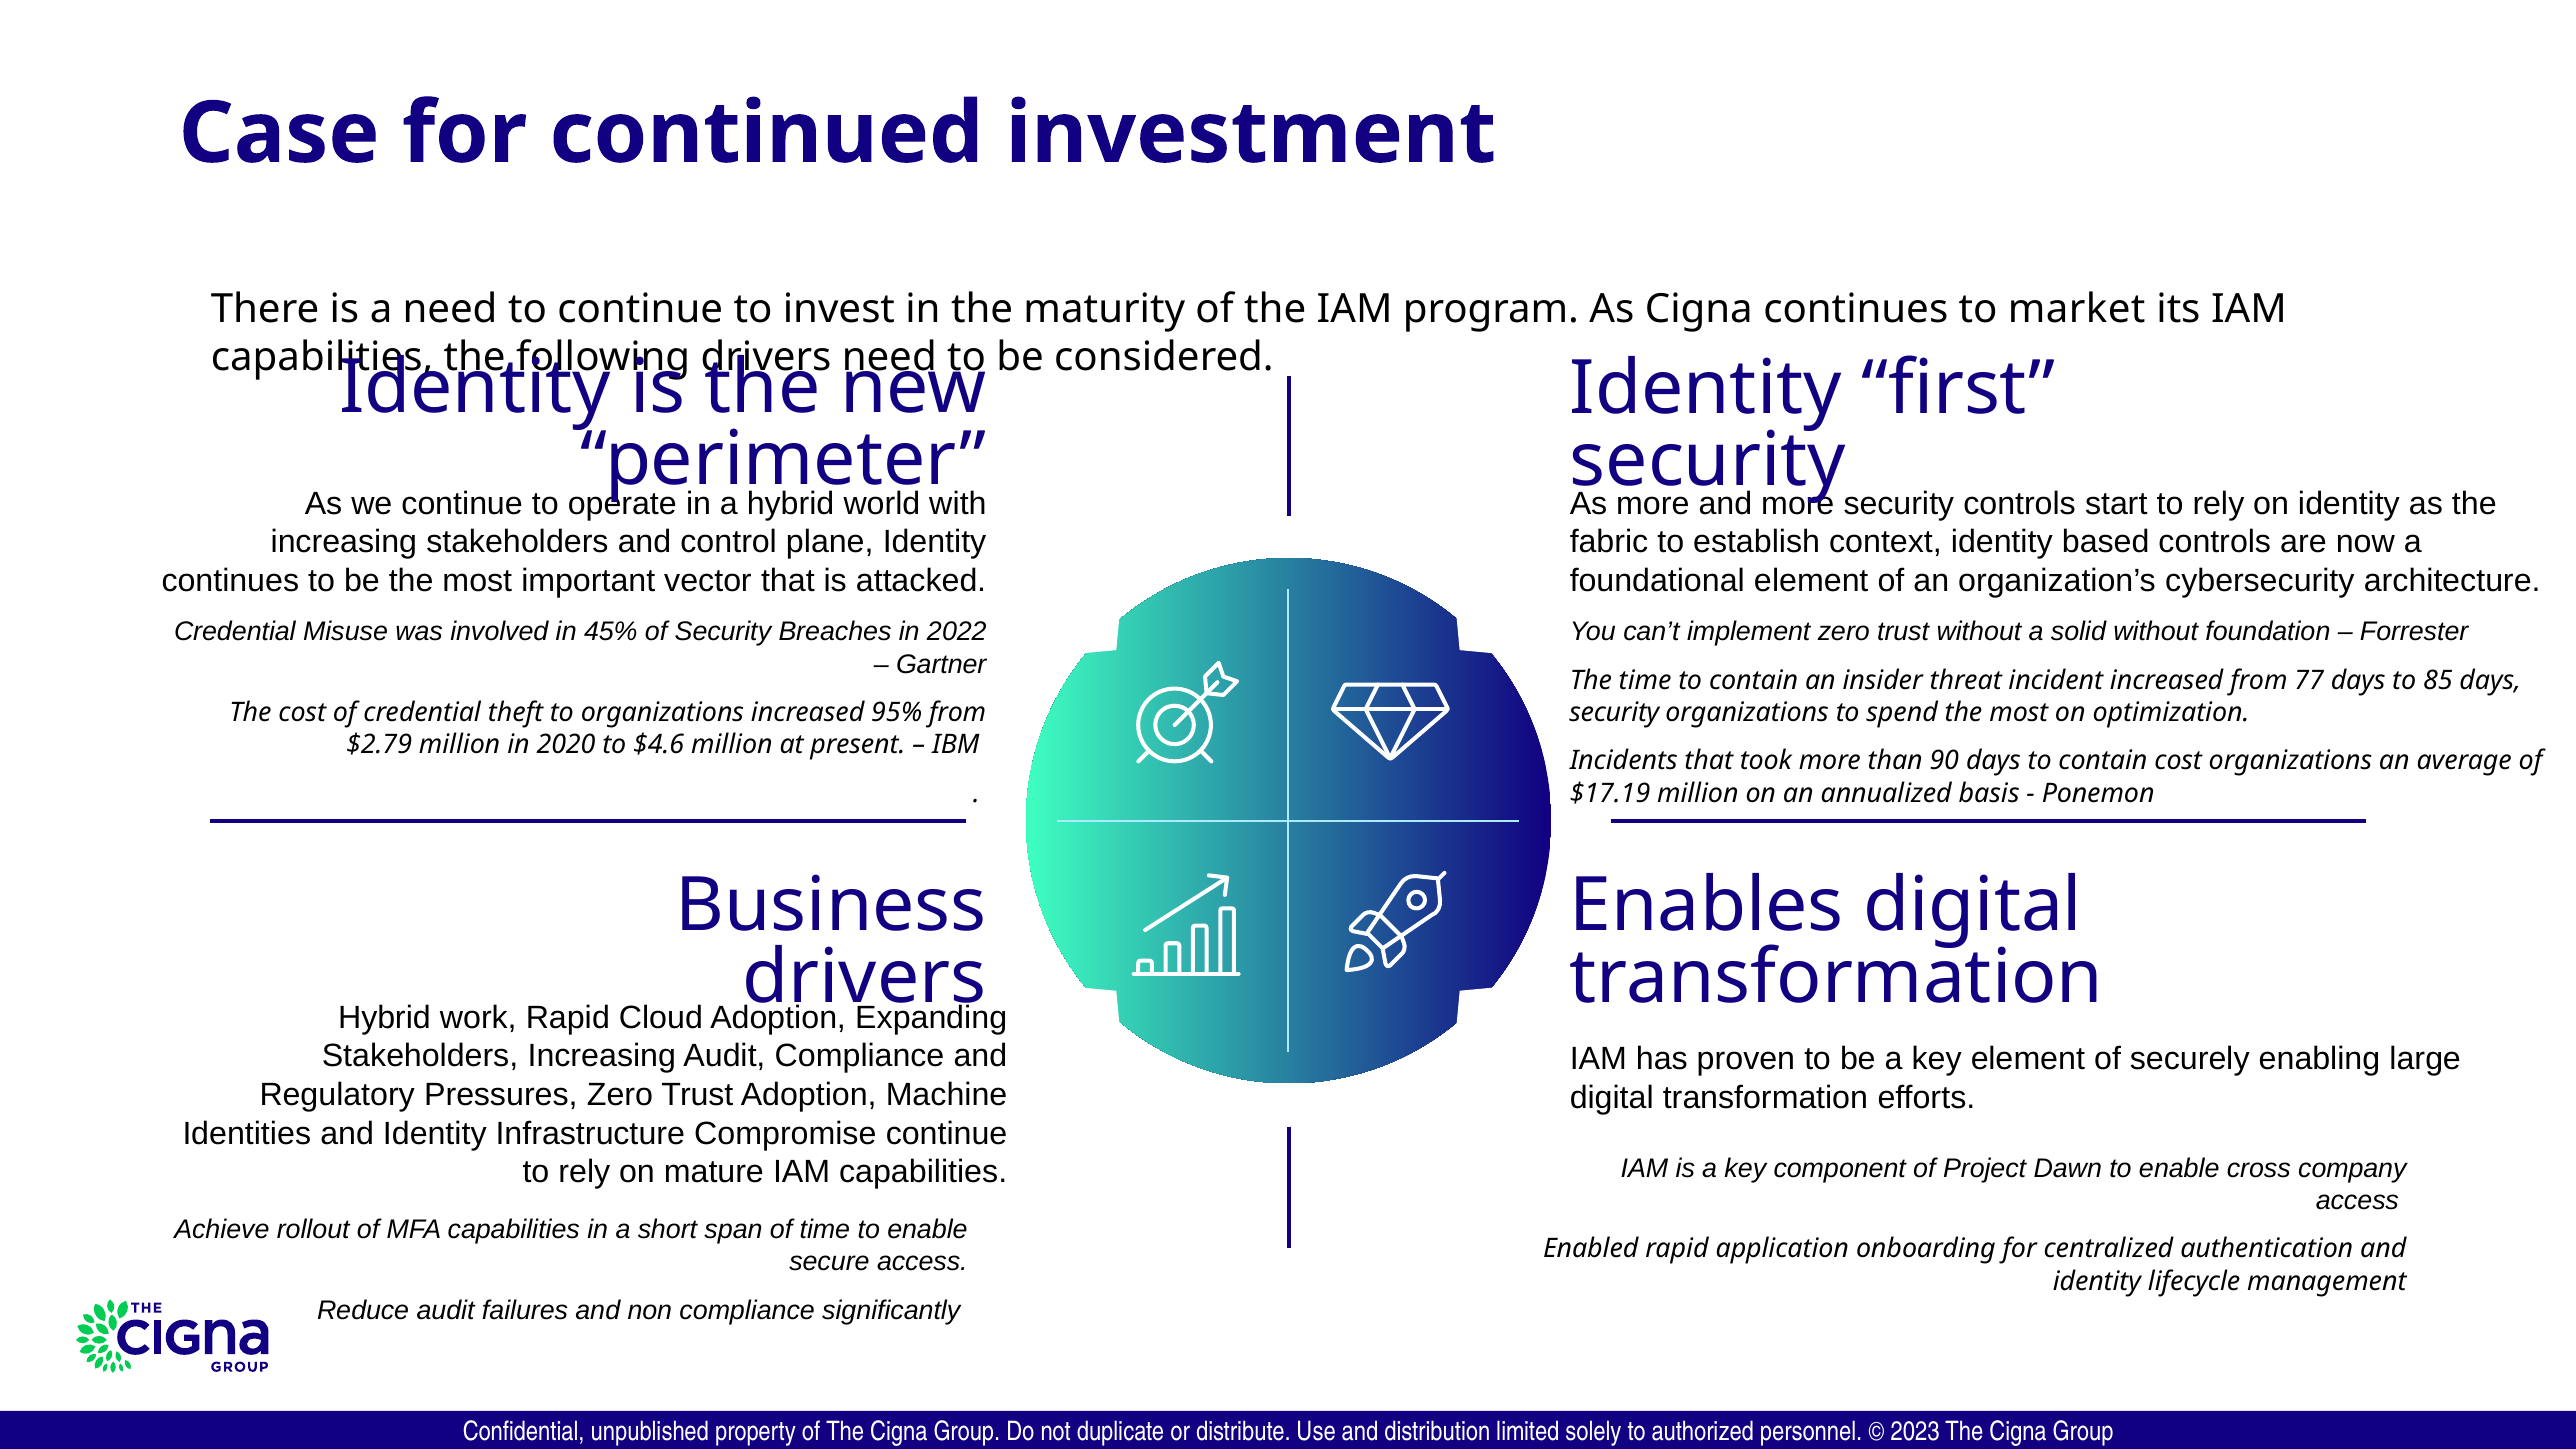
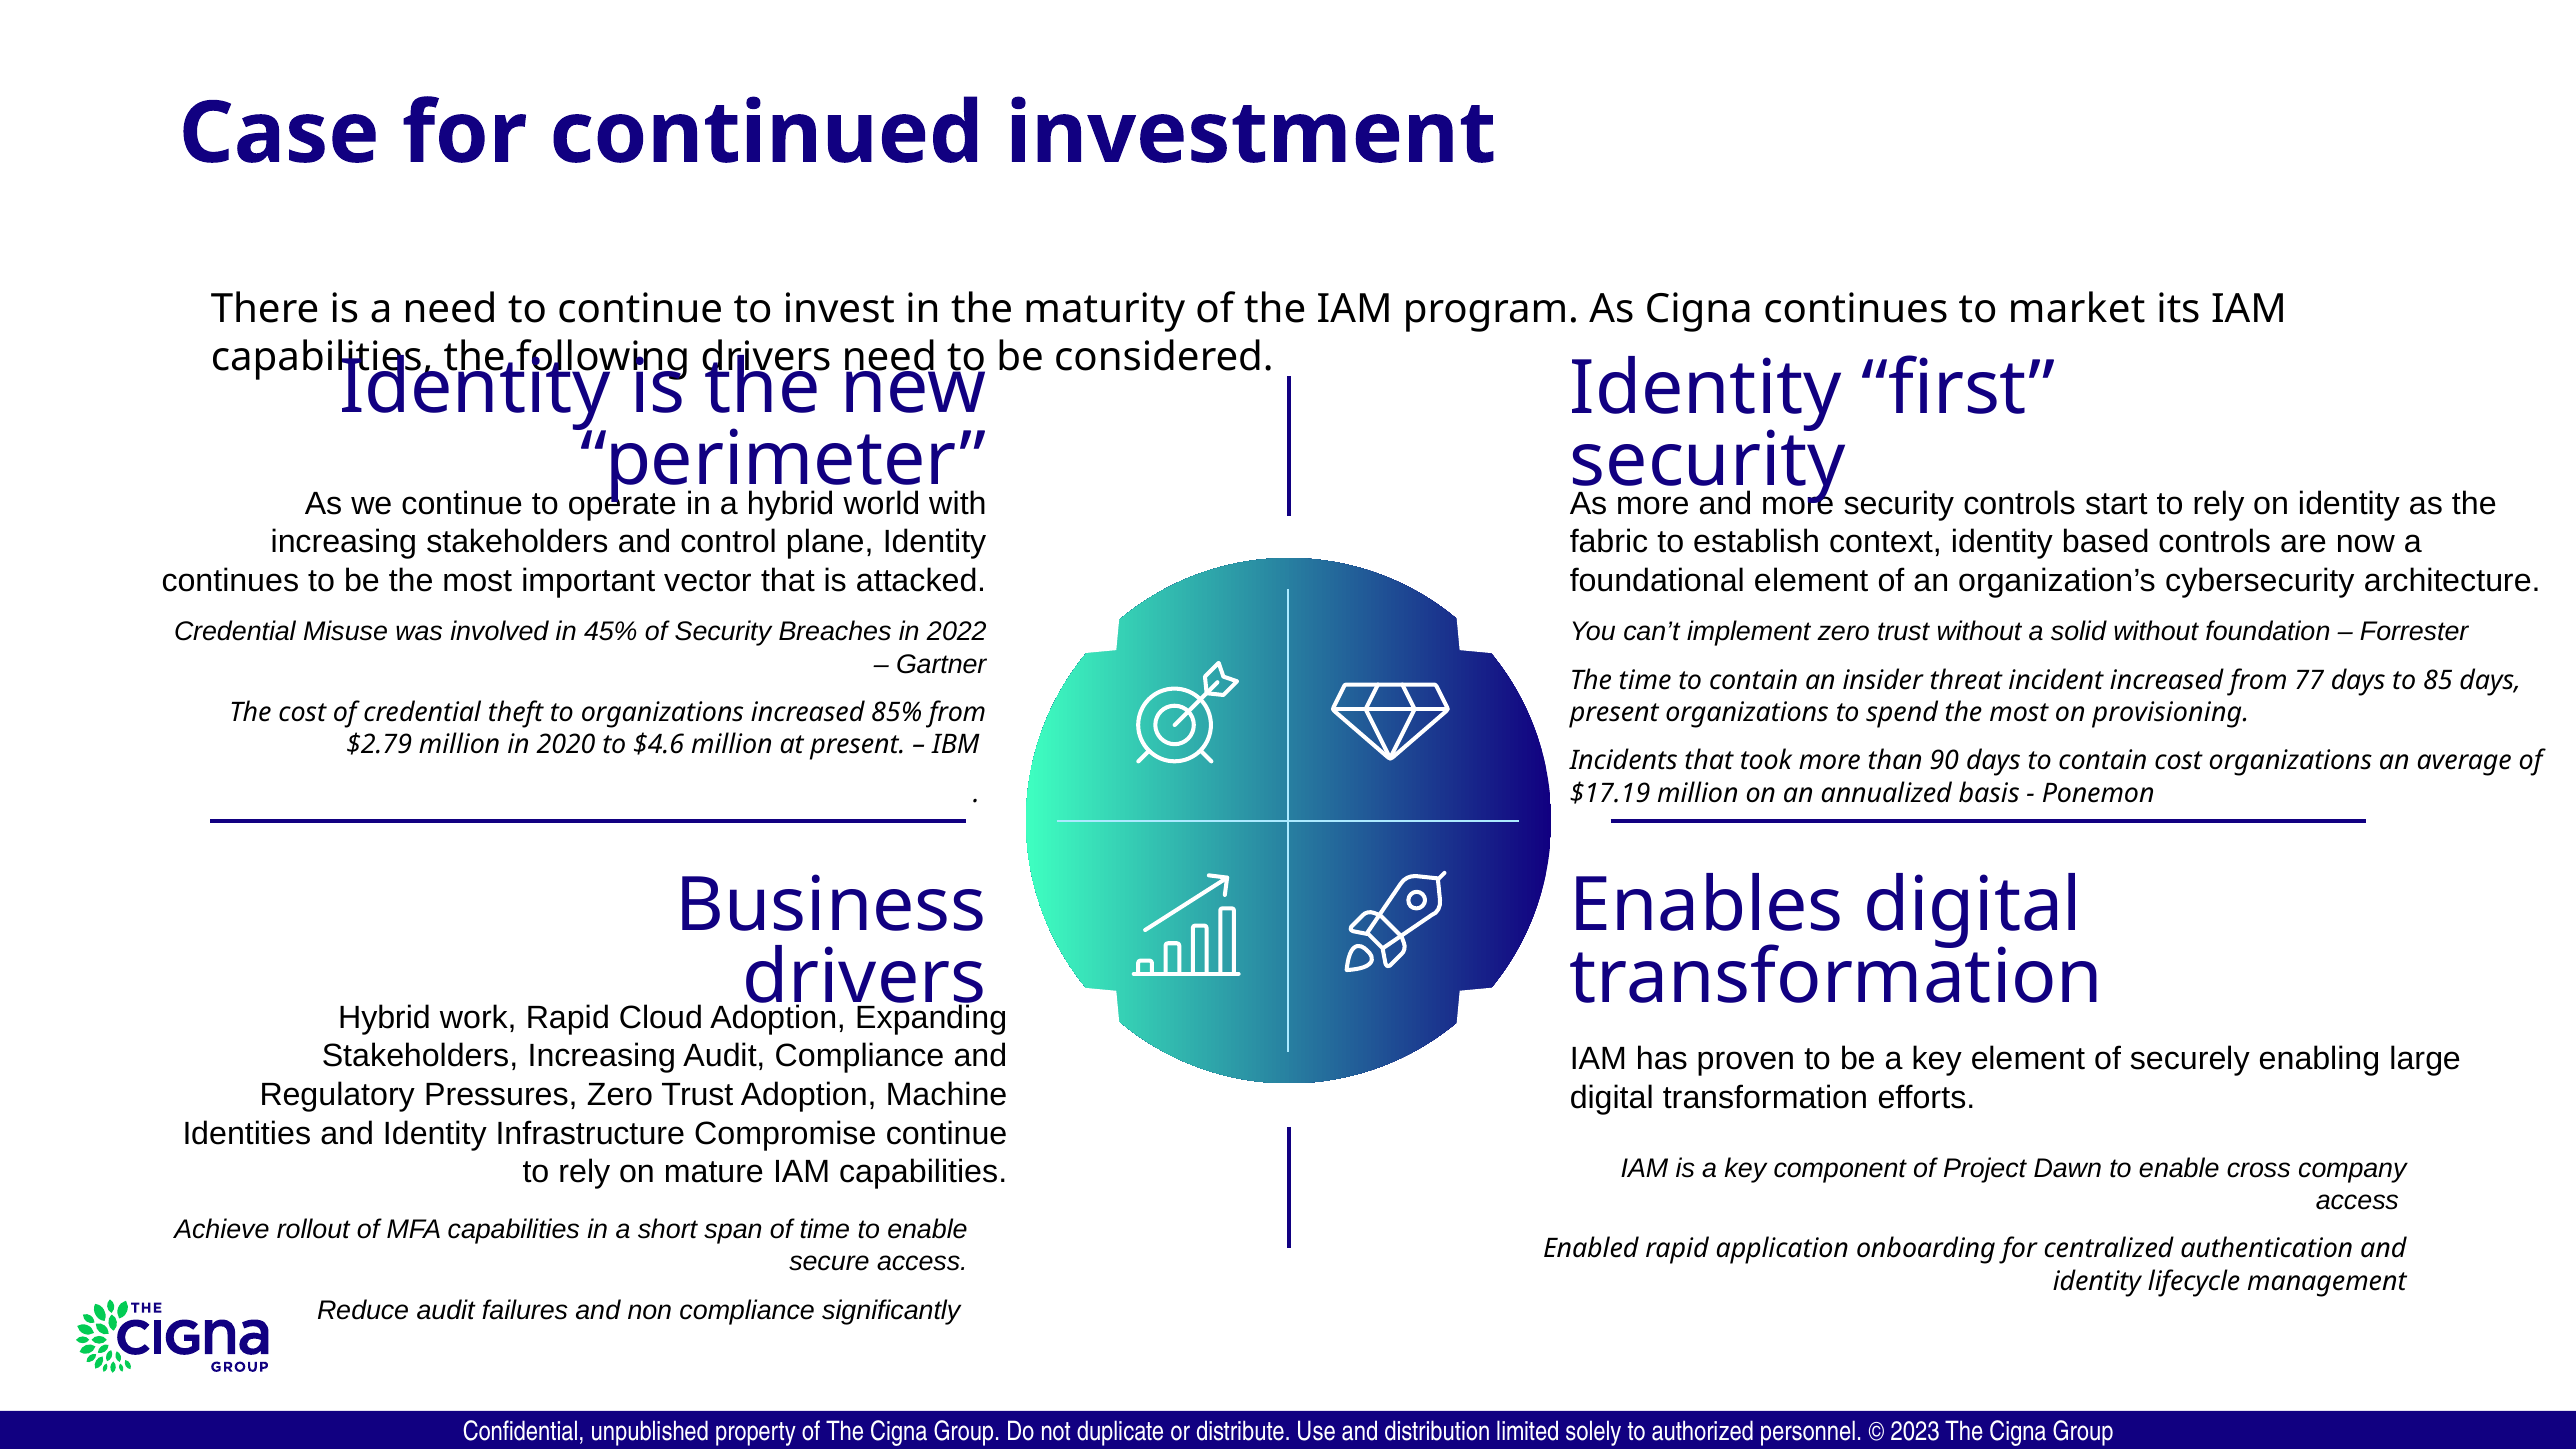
95%: 95% -> 85% (897, 713)
security: security -> present (1614, 713)
optimization: optimization -> provisioning (2171, 713)
